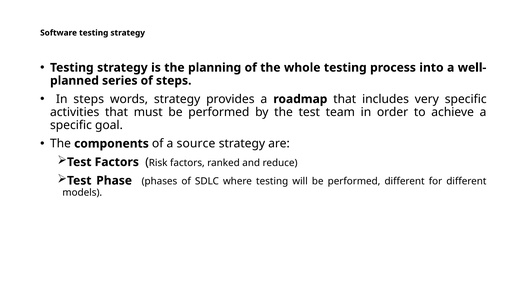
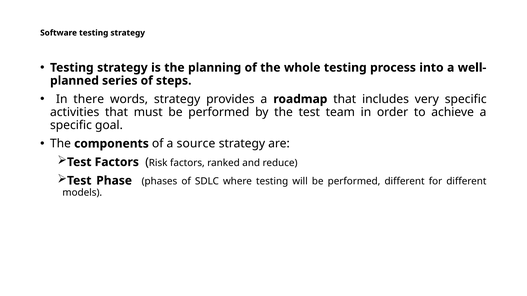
In steps: steps -> there (89, 99)
